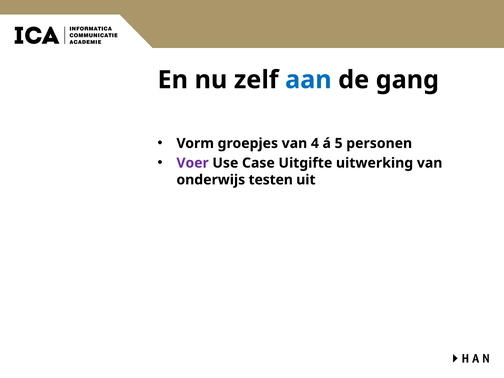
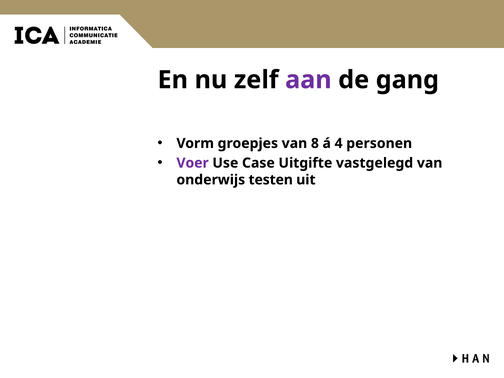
aan colour: blue -> purple (308, 80)
4: 4 -> 8 (315, 143)
5: 5 -> 4 (339, 143)
uitwerking: uitwerking -> vastgelegd (375, 163)
